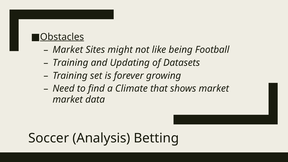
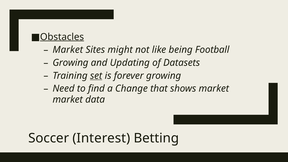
Training: Training -> Growing (70, 63)
set underline: none -> present (96, 76)
Climate: Climate -> Change (131, 89)
Analysis: Analysis -> Interest (101, 138)
